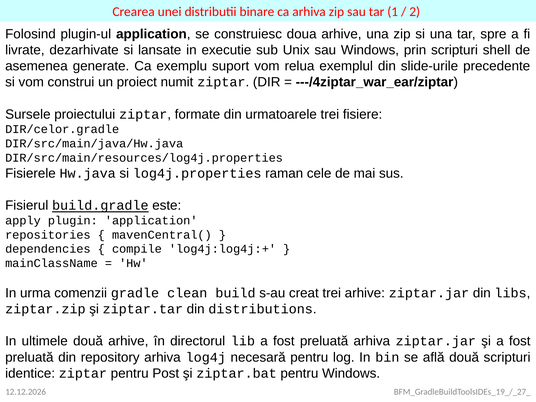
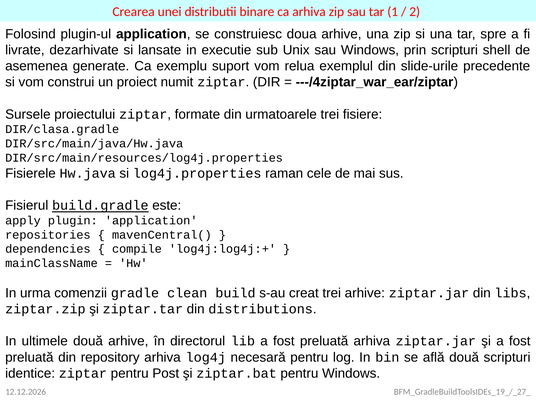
DIR/celor.gradle: DIR/celor.gradle -> DIR/clasa.gradle (62, 129)
